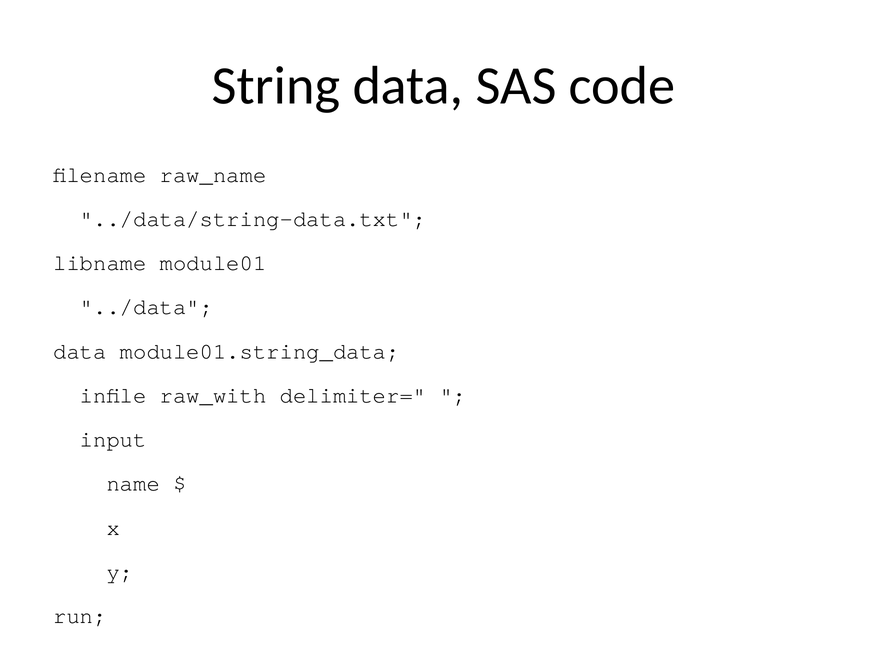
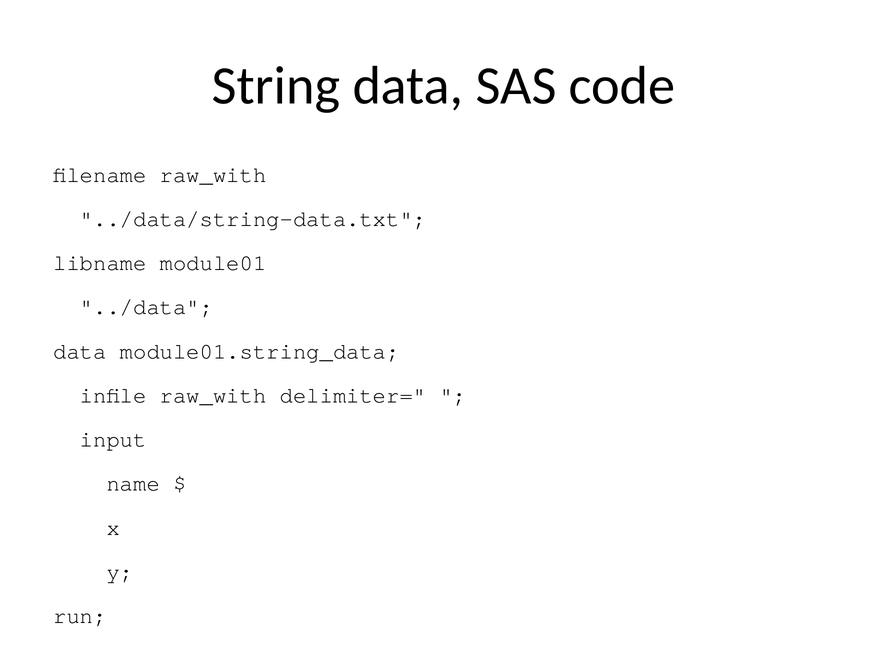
filename raw_name: raw_name -> raw_with (213, 175)
